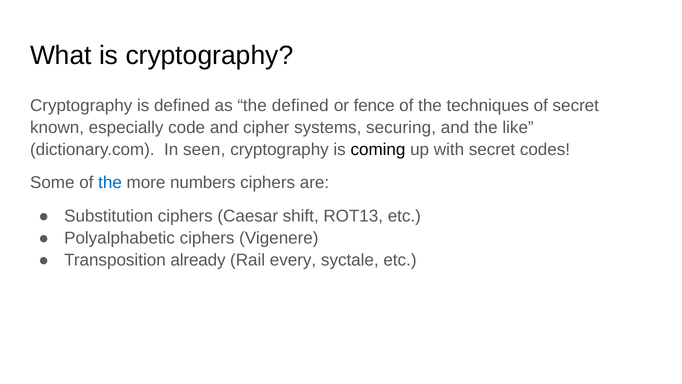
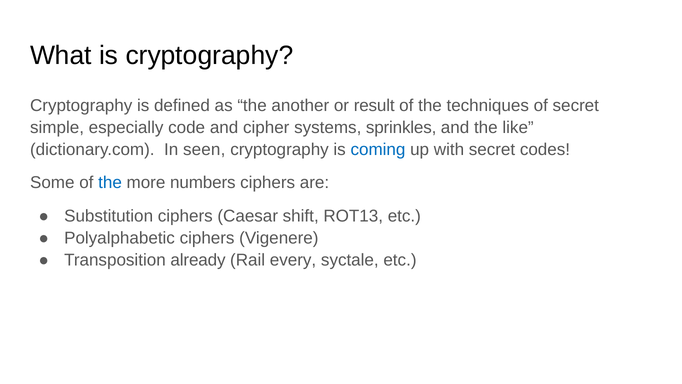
the defined: defined -> another (300, 105)
fence: fence -> result (374, 105)
known: known -> simple (57, 127)
securing: securing -> sprinkles (401, 127)
coming colour: black -> blue (378, 149)
